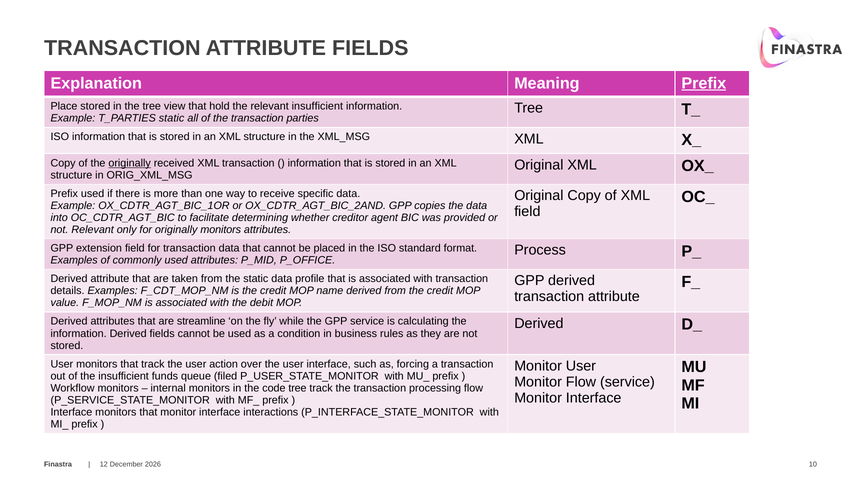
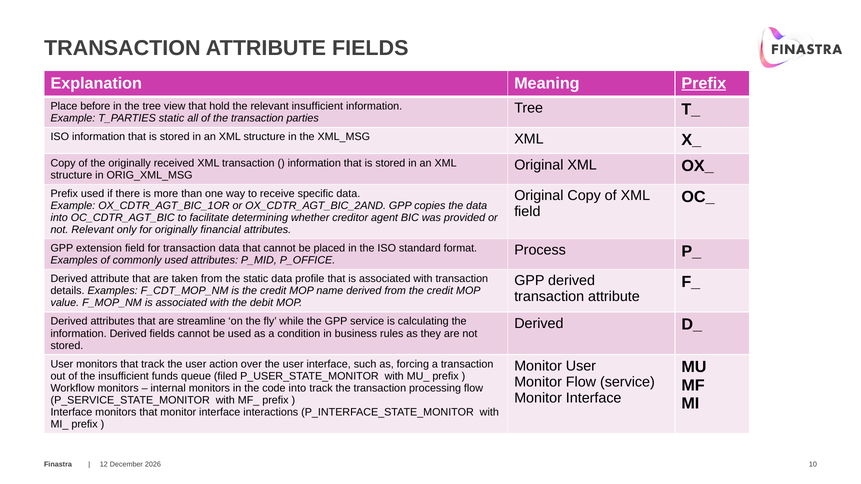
Place stored: stored -> before (95, 106)
originally underline: present -> none (130, 163)
originally monitors: monitors -> financial (221, 230)
code tree: tree -> into (297, 388)
